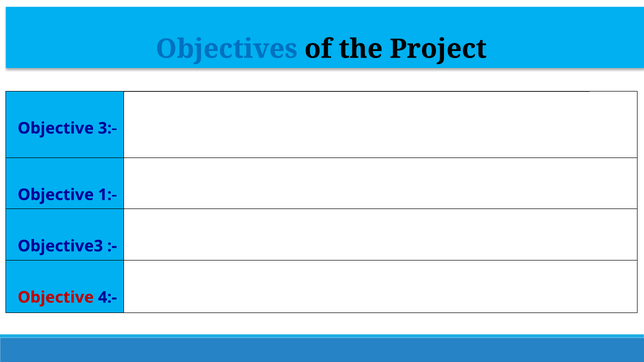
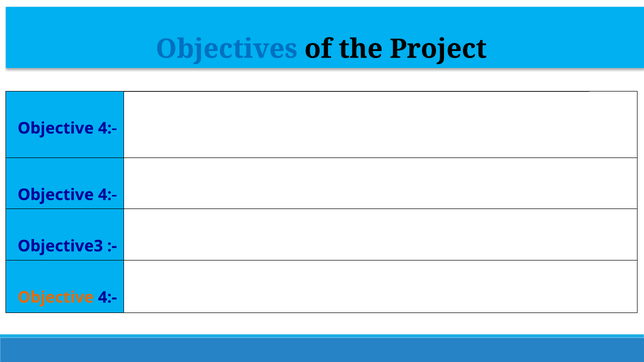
3:-: 3:- -> 4:- (107, 128)
1:-: 1:- -> 4:- (107, 195)
Objective colour: red -> orange (56, 298)
